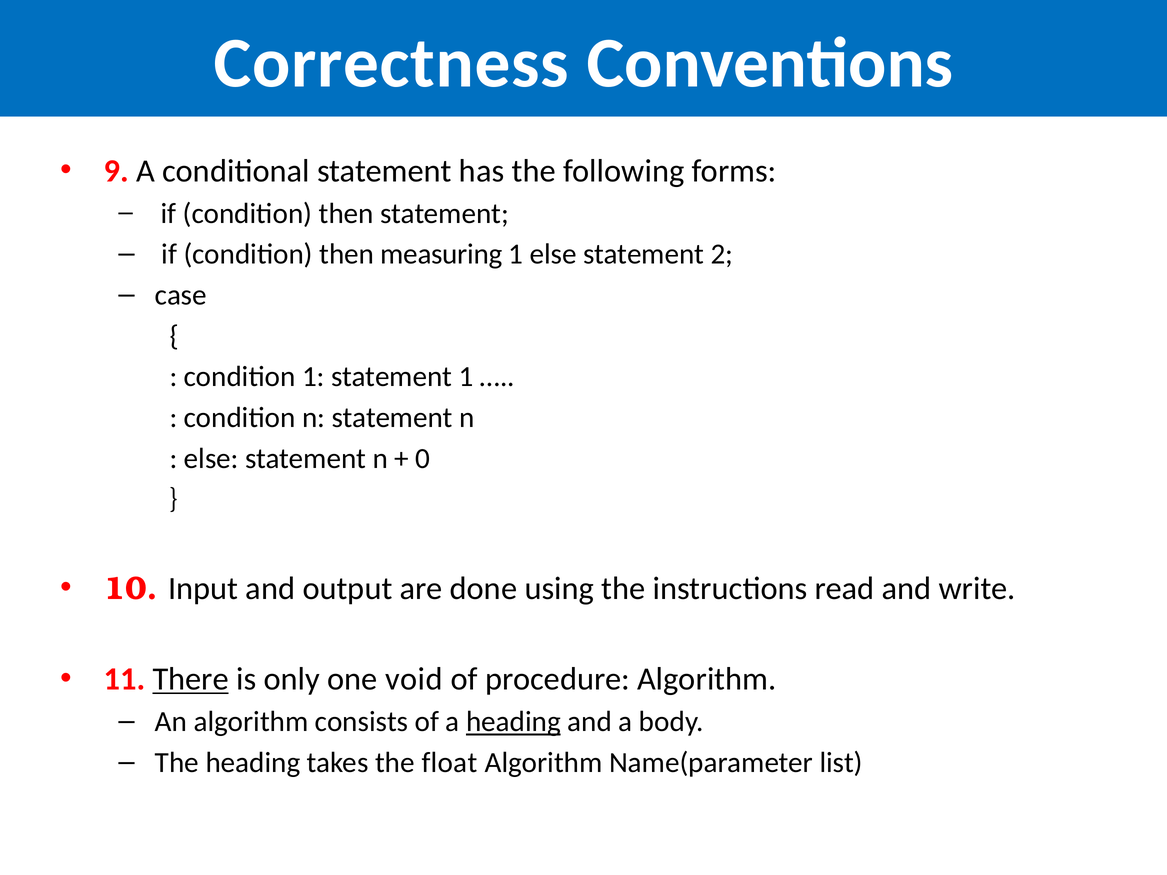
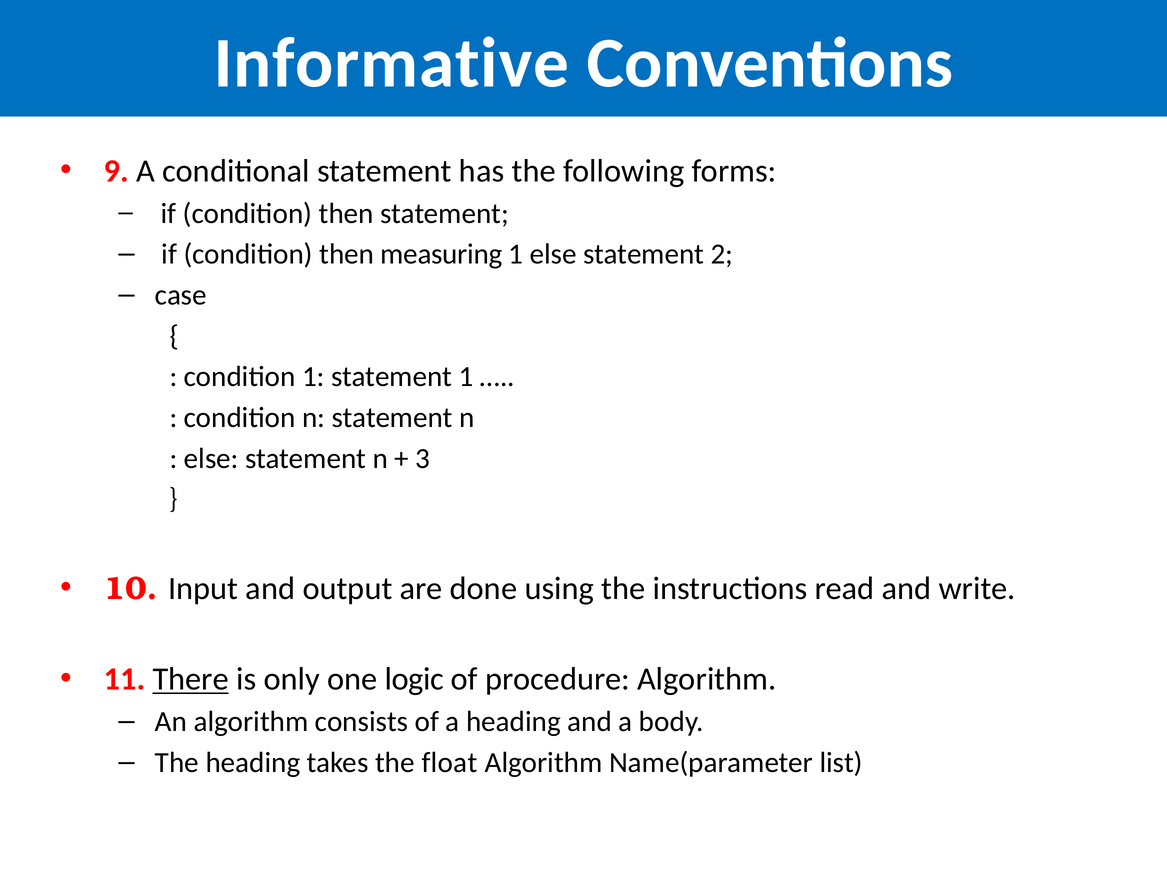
Correctness: Correctness -> Informative (391, 63)
0: 0 -> 3 (423, 459)
void: void -> logic (414, 679)
heading underline: present -> none (513, 722)
